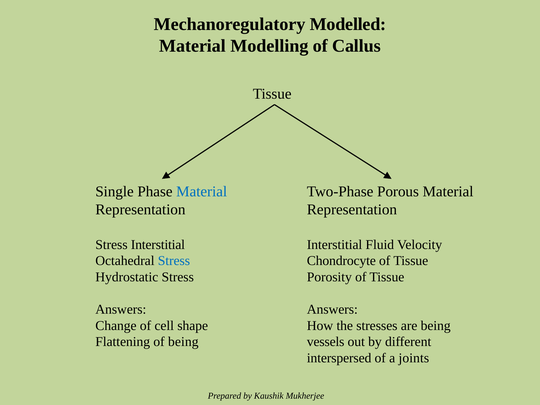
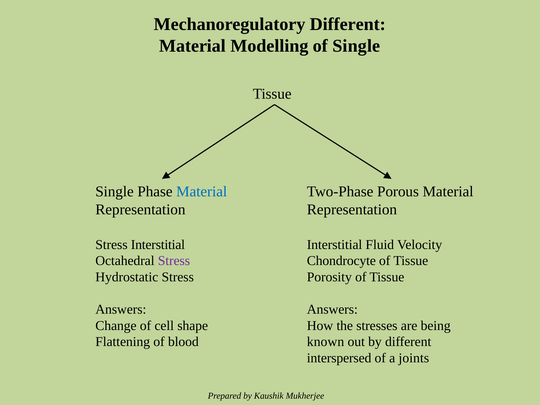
Mechanoregulatory Modelled: Modelled -> Different (348, 24)
of Callus: Callus -> Single (356, 46)
Stress colour: blue -> purple (174, 261)
of being: being -> blood (183, 342)
vessels: vessels -> known (326, 342)
